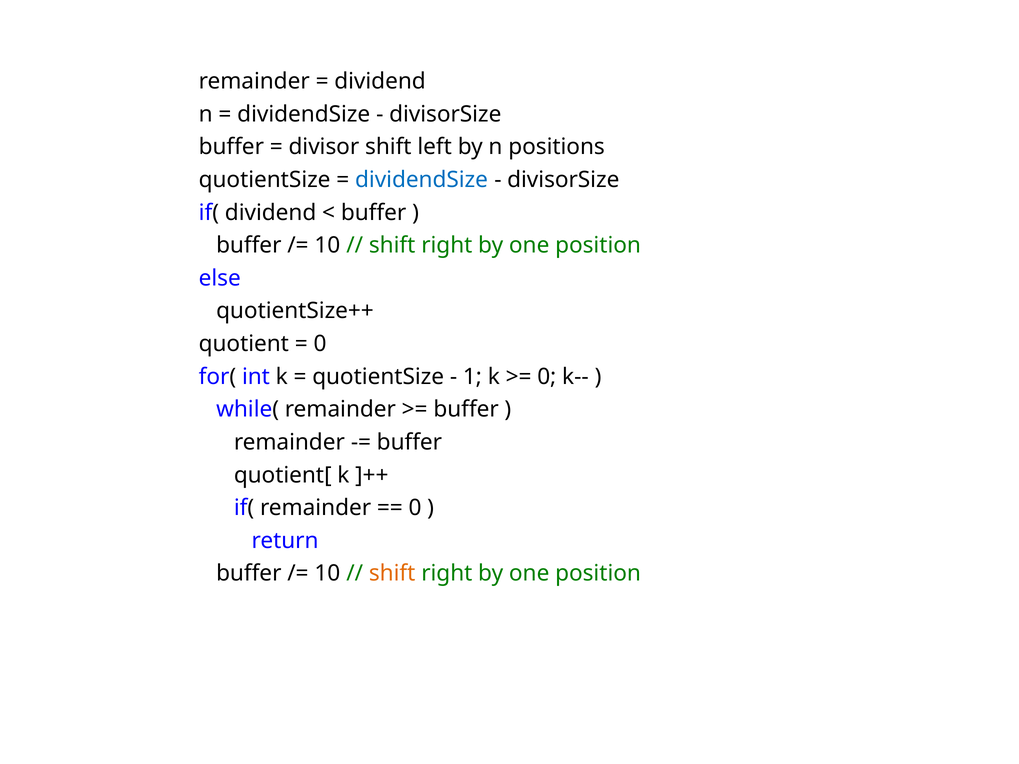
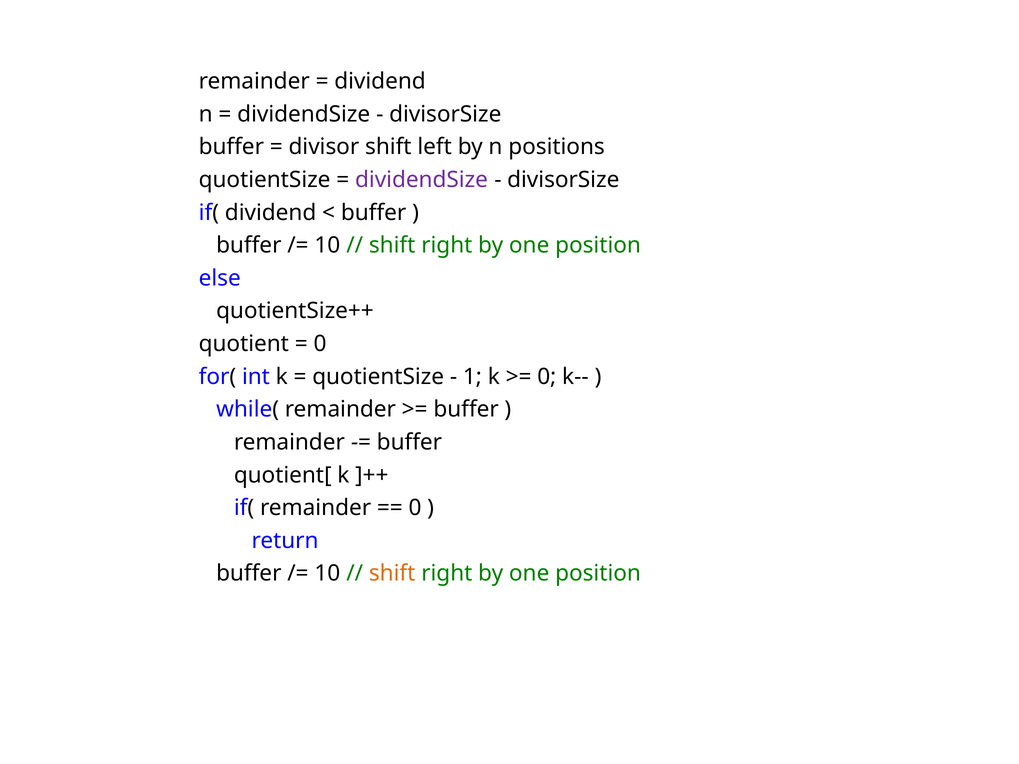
dividendSize colour: blue -> purple (422, 180)
